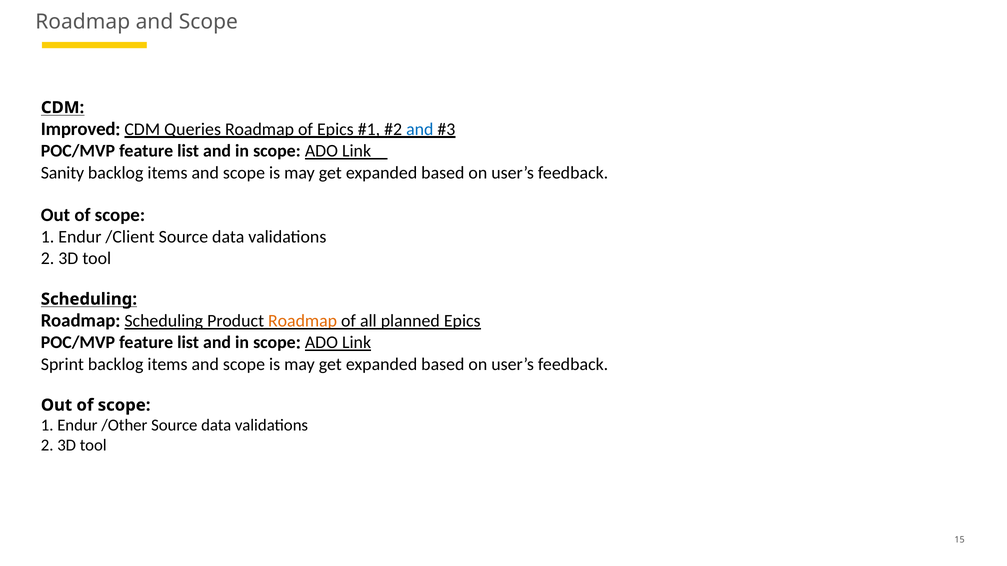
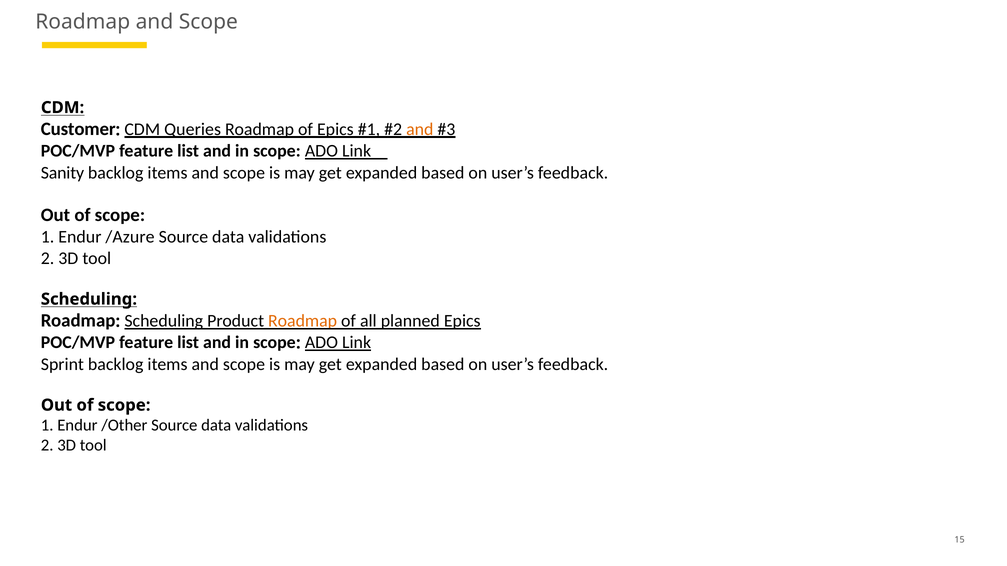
Improved: Improved -> Customer (78, 129)
and colour: blue -> orange (420, 130)
/Client: /Client -> /Azure (130, 237)
